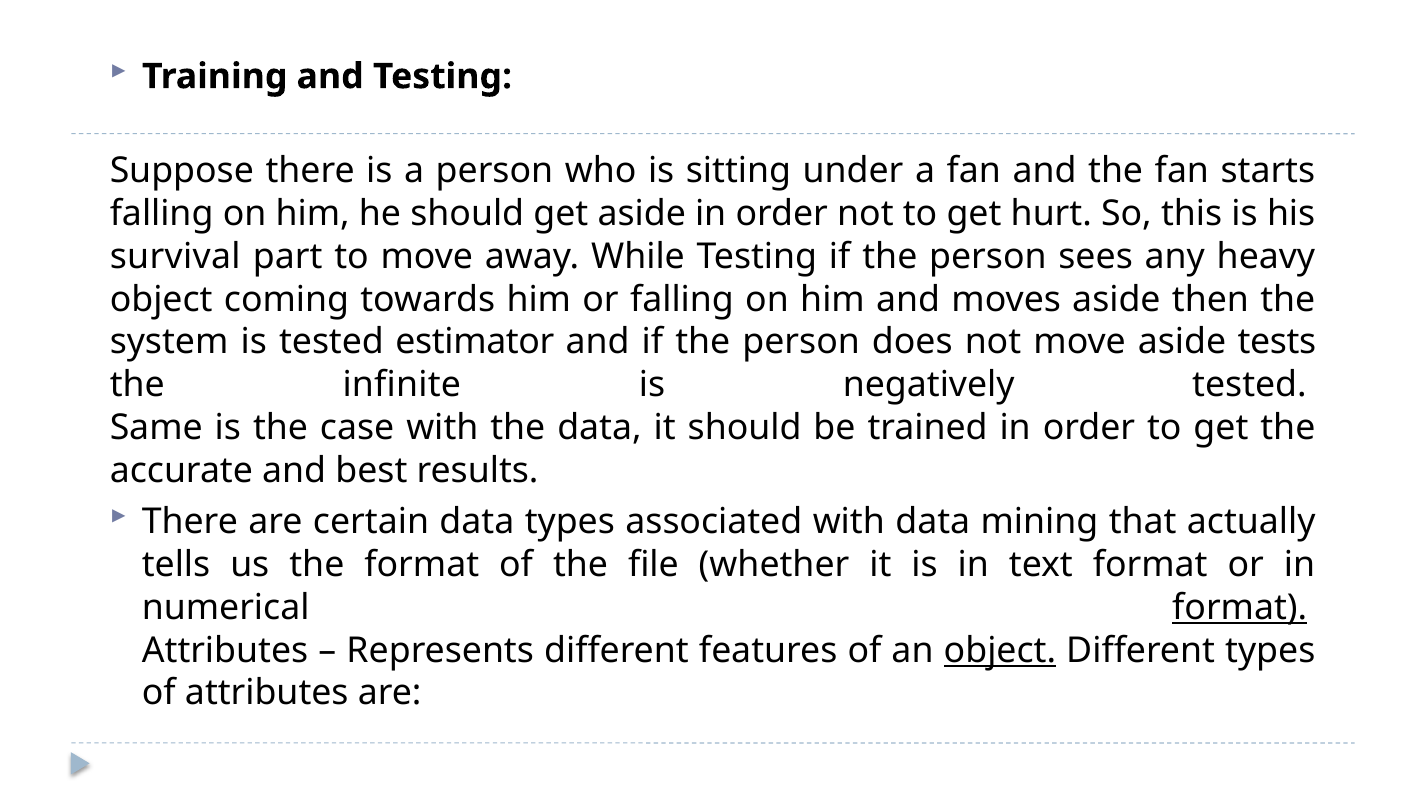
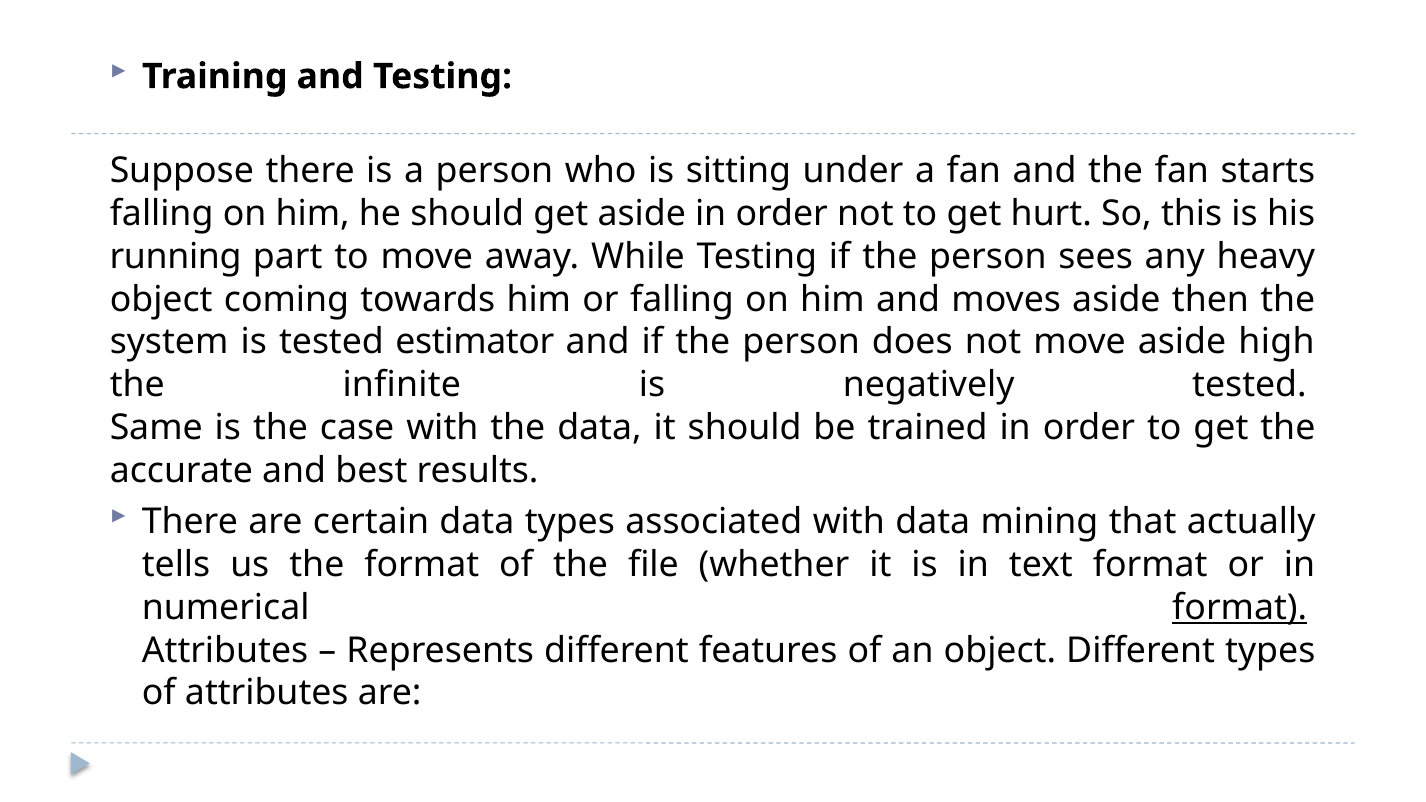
survival: survival -> running (176, 257)
tests: tests -> high (1277, 342)
object underline: present -> none (1000, 650)
